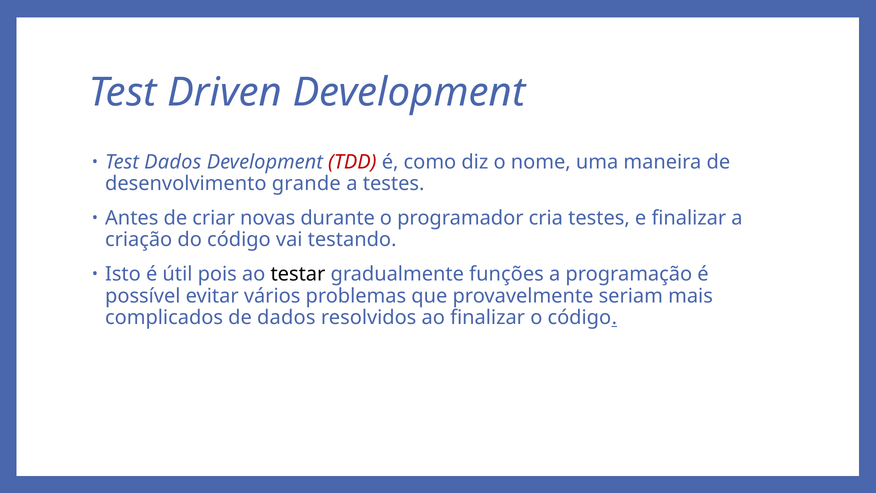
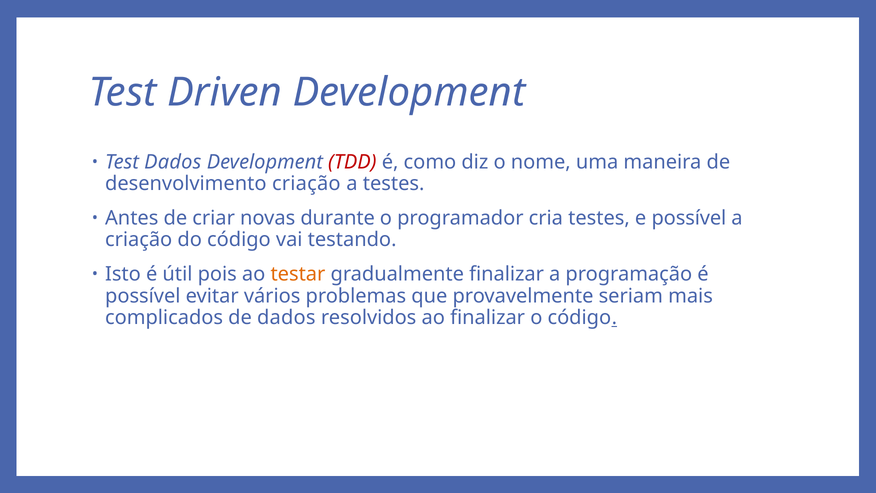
desenvolvimento grande: grande -> criação (306, 183)
e finalizar: finalizar -> possível (689, 218)
testar colour: black -> orange (298, 274)
gradualmente funções: funções -> finalizar (507, 274)
